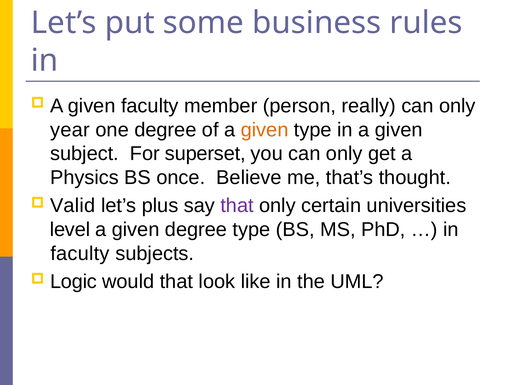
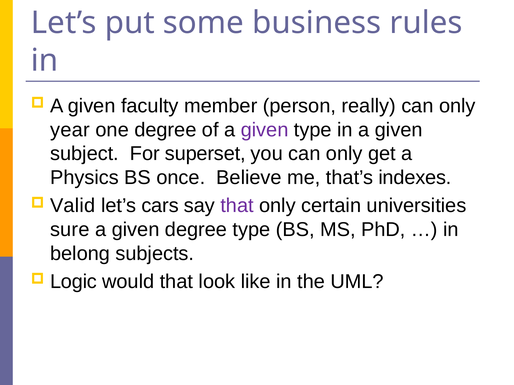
given colour: orange -> purple (265, 130)
thought: thought -> indexes (415, 178)
plus: plus -> cars (160, 206)
level: level -> sure (70, 230)
faculty: faculty -> belong (80, 254)
